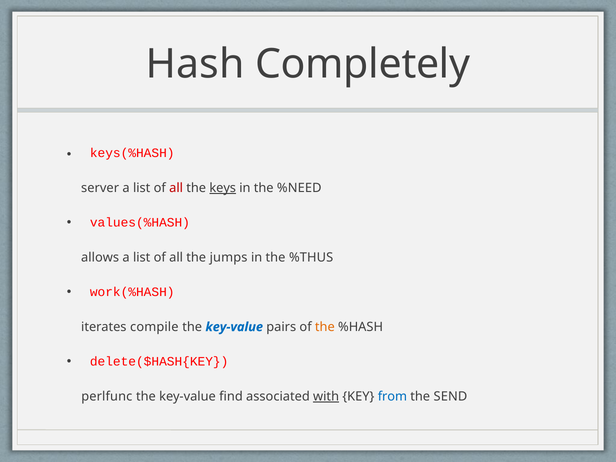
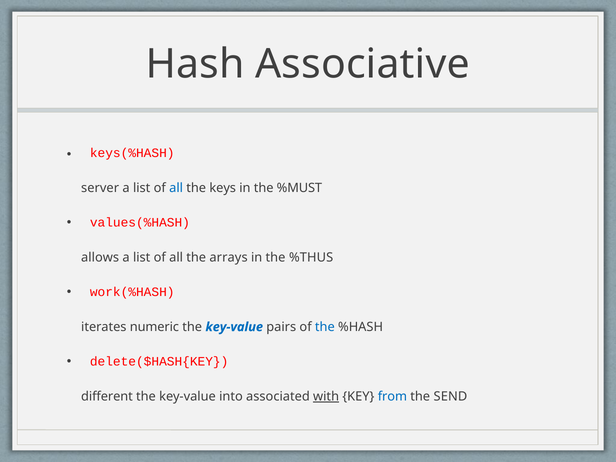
Completely: Completely -> Associative (362, 64)
all colour: red -> blue (176, 188)
keys underline: present -> none (223, 188)
%NEED: %NEED -> %MUST (299, 188)
jumps: jumps -> arrays (229, 257)
compile: compile -> numeric (154, 327)
the colour: orange -> blue (325, 327)
perlfunc: perlfunc -> different (107, 396)
find: find -> into (231, 396)
